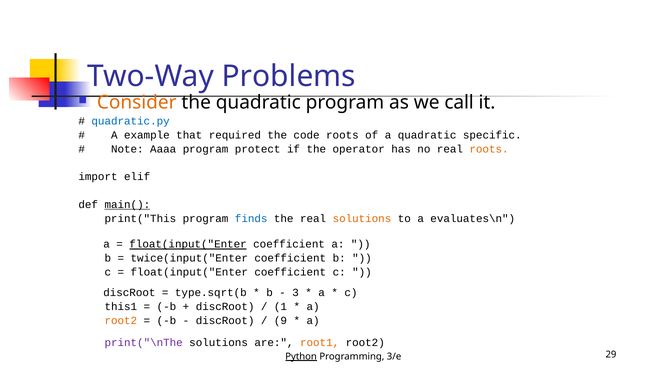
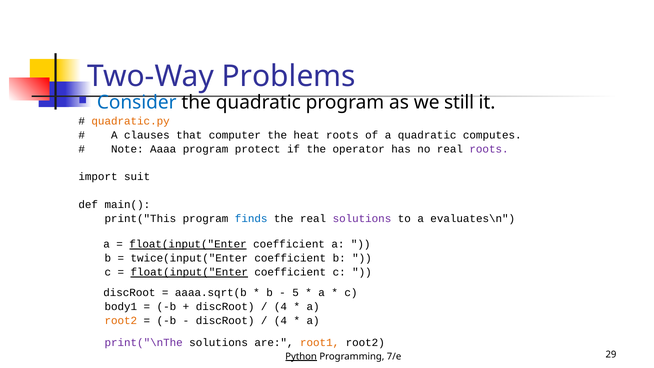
Consider colour: orange -> blue (137, 103)
call: call -> still (459, 103)
quadratic.py colour: blue -> orange (131, 121)
example: example -> clauses (147, 135)
required: required -> computer (235, 135)
code: code -> heat (307, 135)
specific: specific -> computes (492, 135)
roots colour: orange -> purple (489, 149)
elif: elif -> suit (137, 177)
main( underline: present -> none (127, 205)
solutions colour: orange -> purple (362, 219)
float(input("Enter underline: none -> present (189, 272)
type.sqrt(b: type.sqrt(b -> aaaa.sqrt(b (211, 293)
3: 3 -> 5 (296, 293)
this1: this1 -> body1 (121, 307)
1: 1 -> 4 (281, 307)
9: 9 -> 4 (281, 321)
3/e: 3/e -> 7/e (394, 356)
